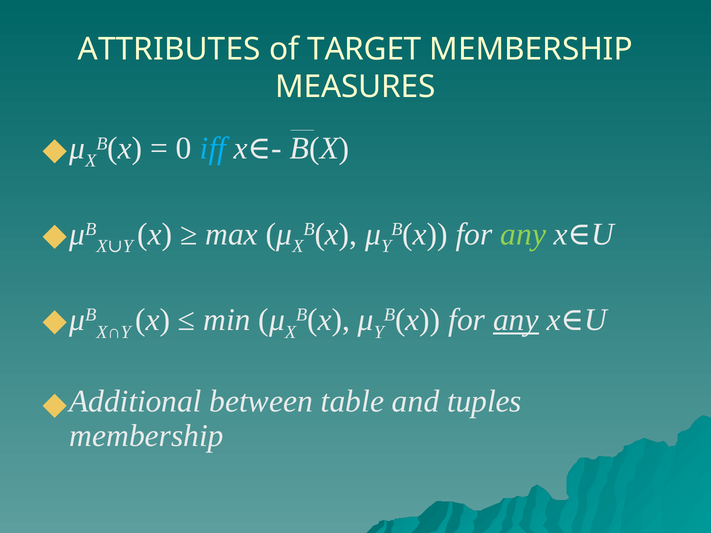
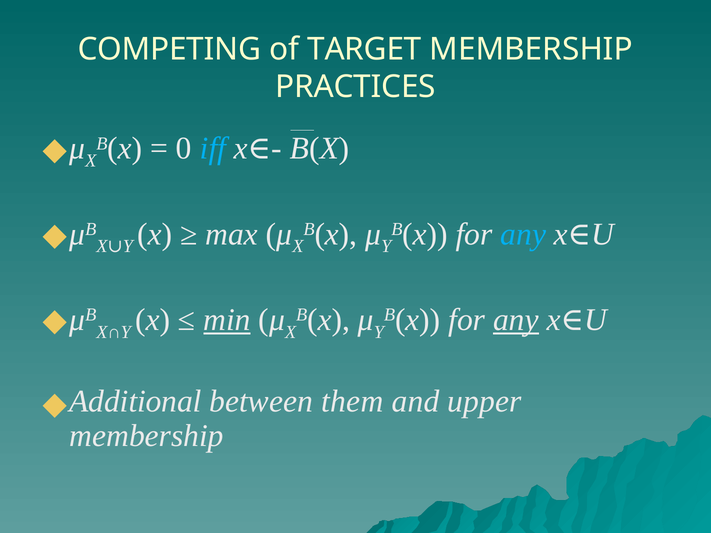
ATTRIBUTES: ATTRIBUTES -> COMPETING (169, 49)
MEASURES: MEASURES -> PRACTICES (355, 87)
any colour: light green -> light blue (523, 234)
min underline: none -> present (227, 320)
table: table -> them (352, 402)
tuples: tuples -> upper (484, 402)
